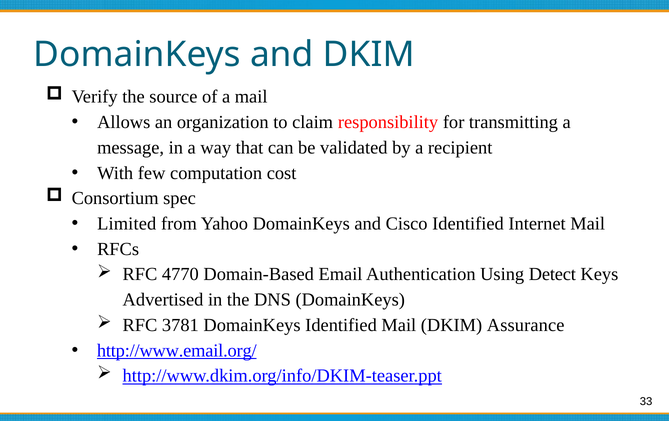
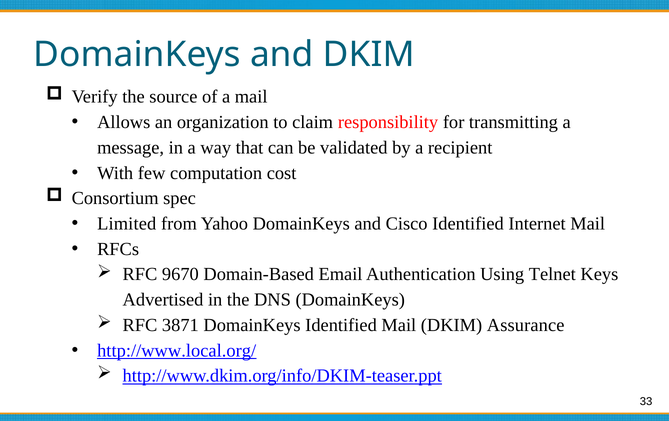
4770: 4770 -> 9670 (180, 275)
Detect: Detect -> Telnet (552, 275)
3781: 3781 -> 3871 (180, 326)
http://www.email.org/: http://www.email.org/ -> http://www.local.org/ (177, 351)
